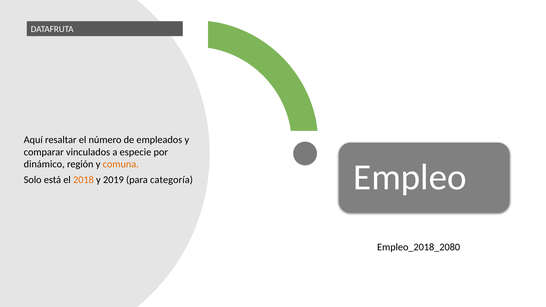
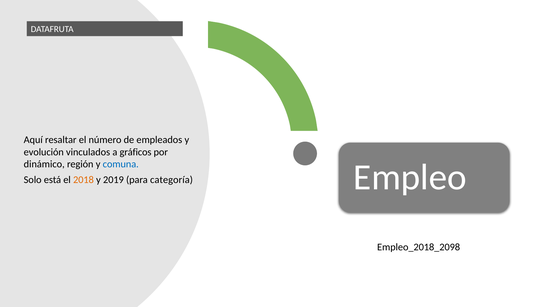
comparar: comparar -> evolución (44, 152)
especie: especie -> gráficos (136, 152)
comuna colour: orange -> blue (121, 164)
Empleo_2018_2080: Empleo_2018_2080 -> Empleo_2018_2098 (419, 247)
